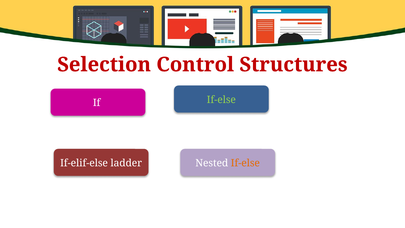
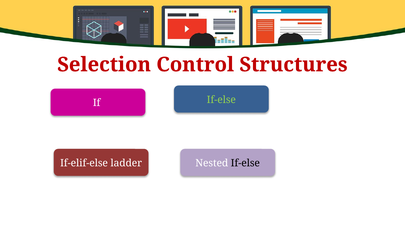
If-else colour: orange -> black (245, 163)
